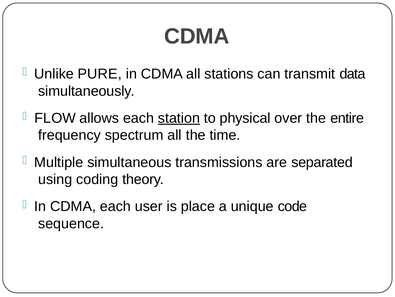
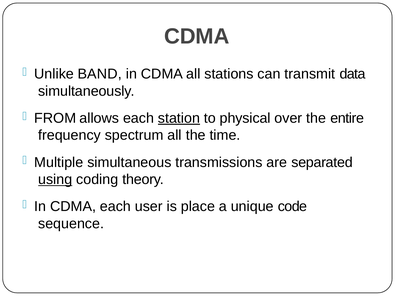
PURE: PURE -> BAND (100, 74)
FLOW: FLOW -> FROM (55, 118)
using underline: none -> present (55, 179)
